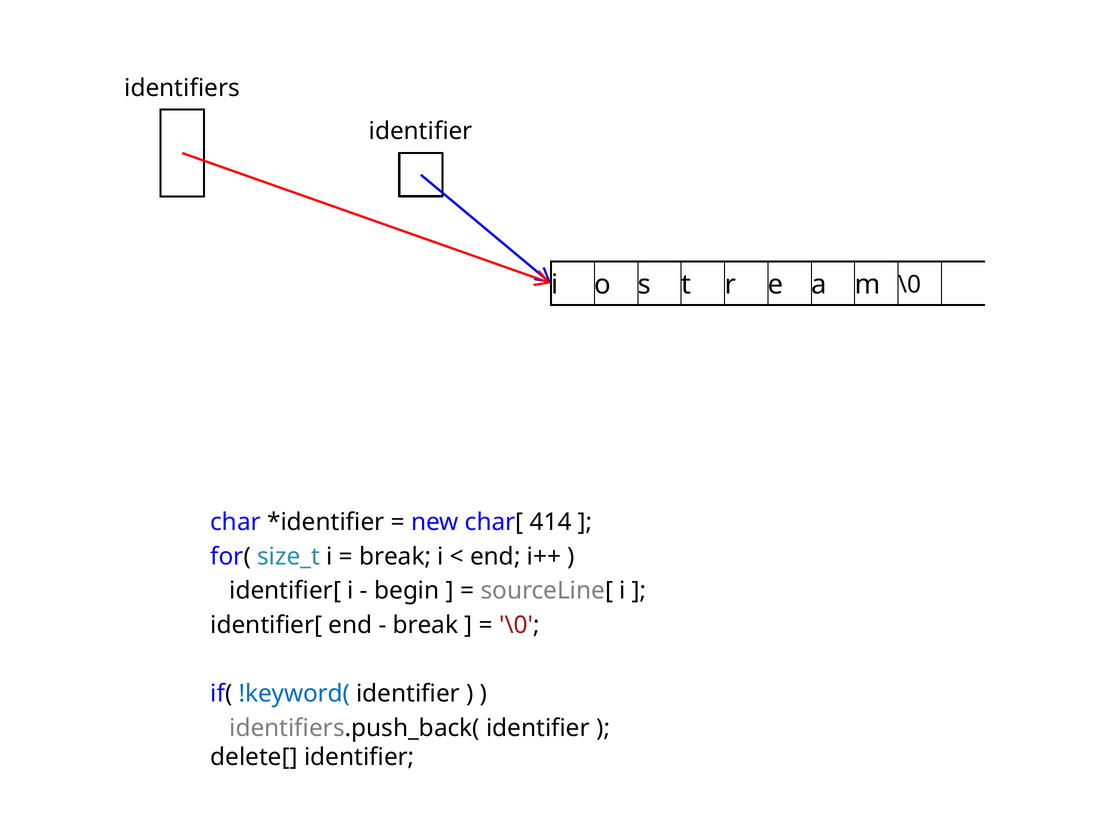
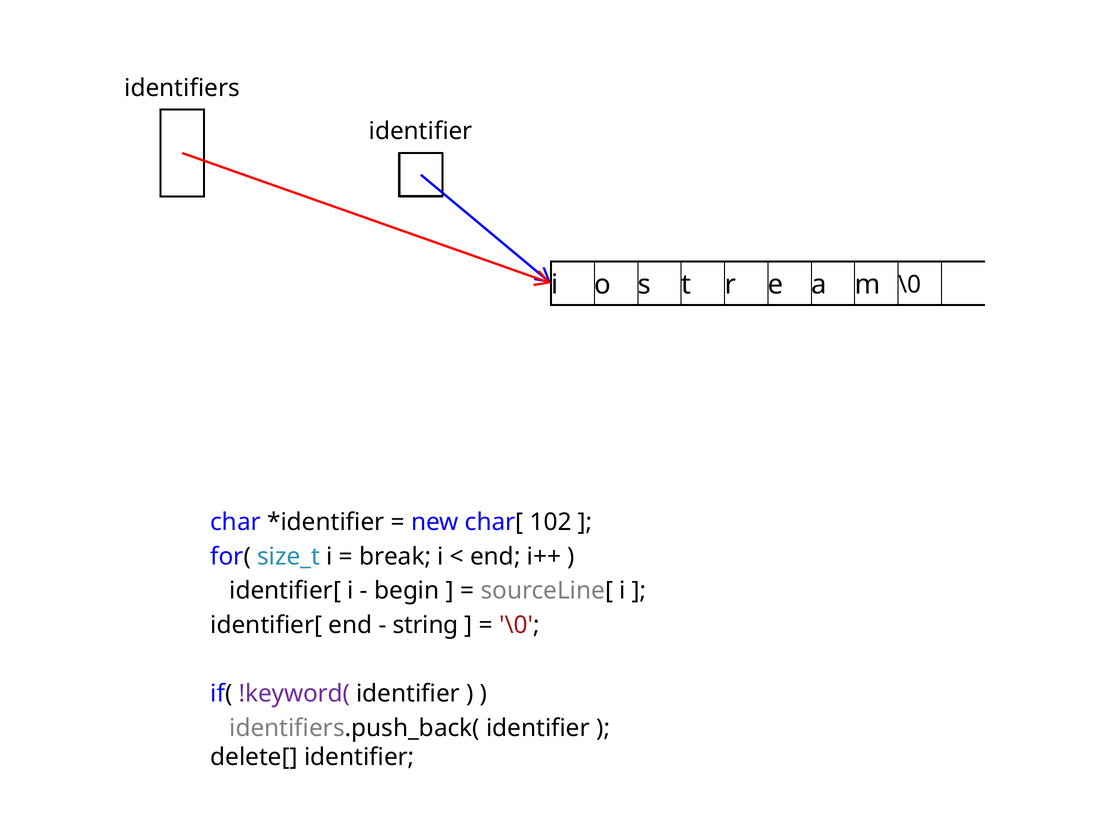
414: 414 -> 102 (551, 522)
break: break -> string (426, 625)
!keyword( colour: blue -> purple (294, 693)
